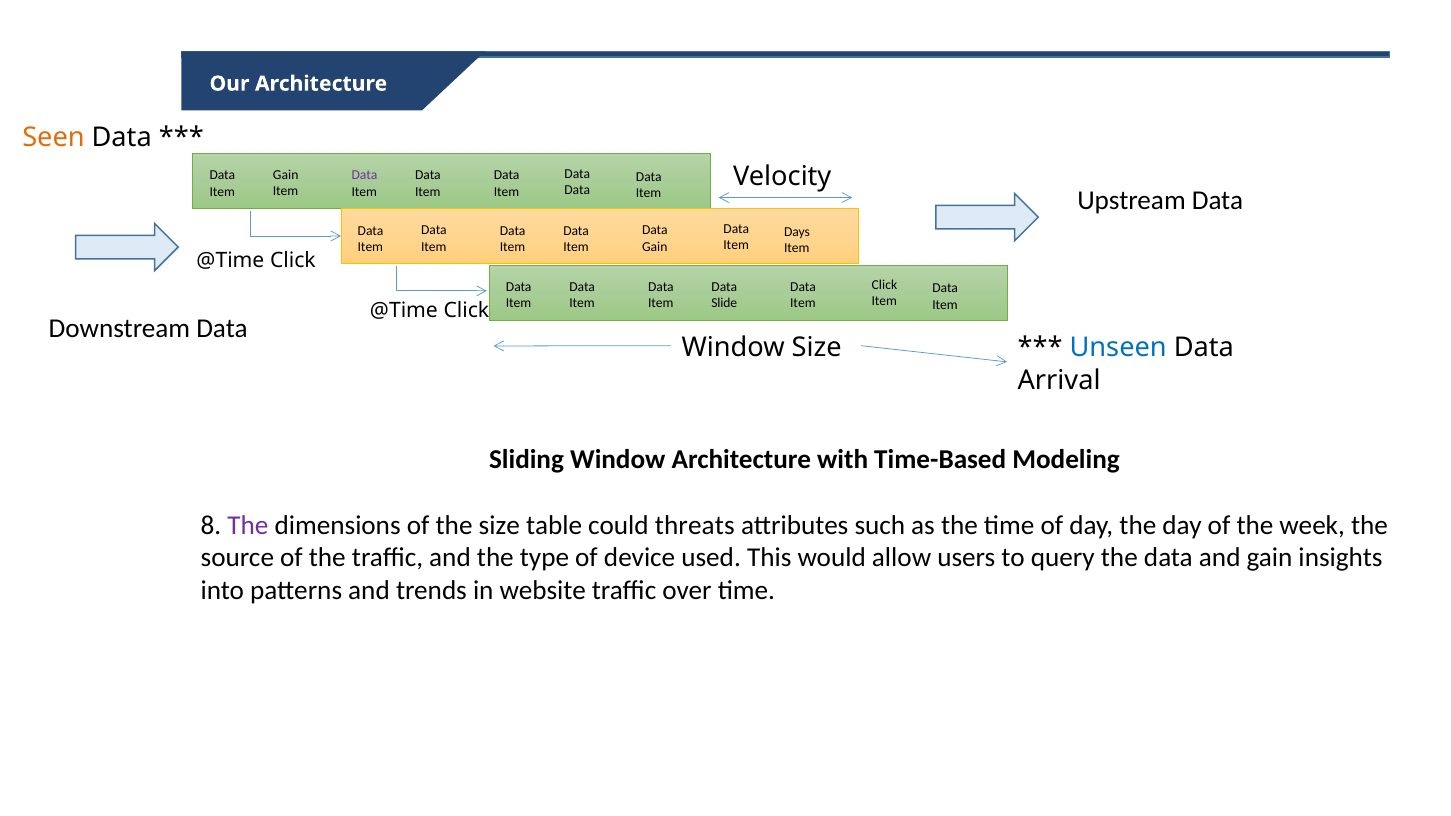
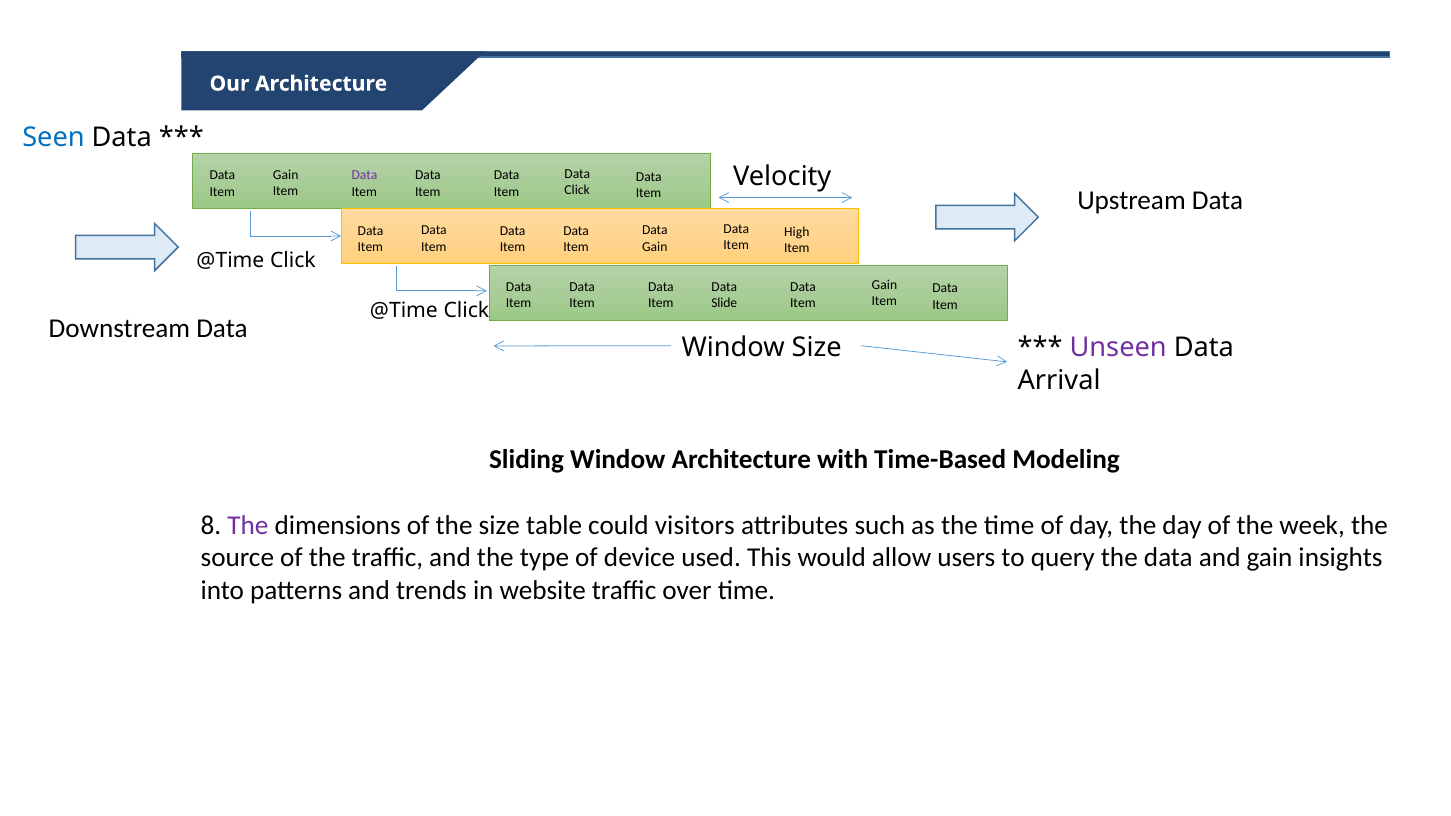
Seen colour: orange -> blue (53, 137)
Data: Data -> Click (577, 190)
Days: Days -> High (797, 232)
Click: Click -> Gain (884, 285)
Unseen colour: blue -> purple (1118, 348)
threats: threats -> visitors (695, 525)
